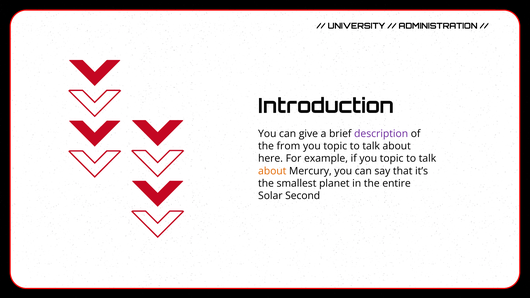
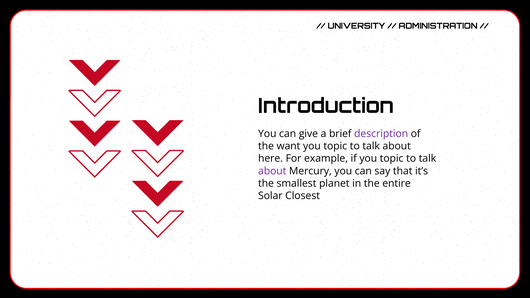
from: from -> want (288, 146)
about colour: orange -> purple (272, 171)
Second: Second -> Closest (303, 196)
